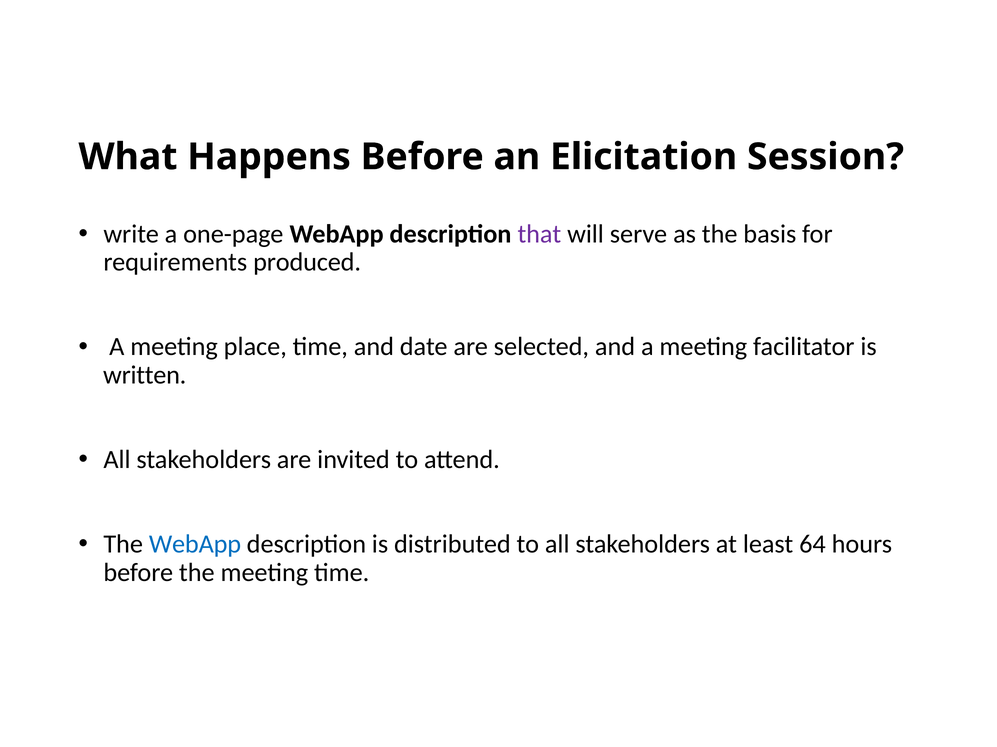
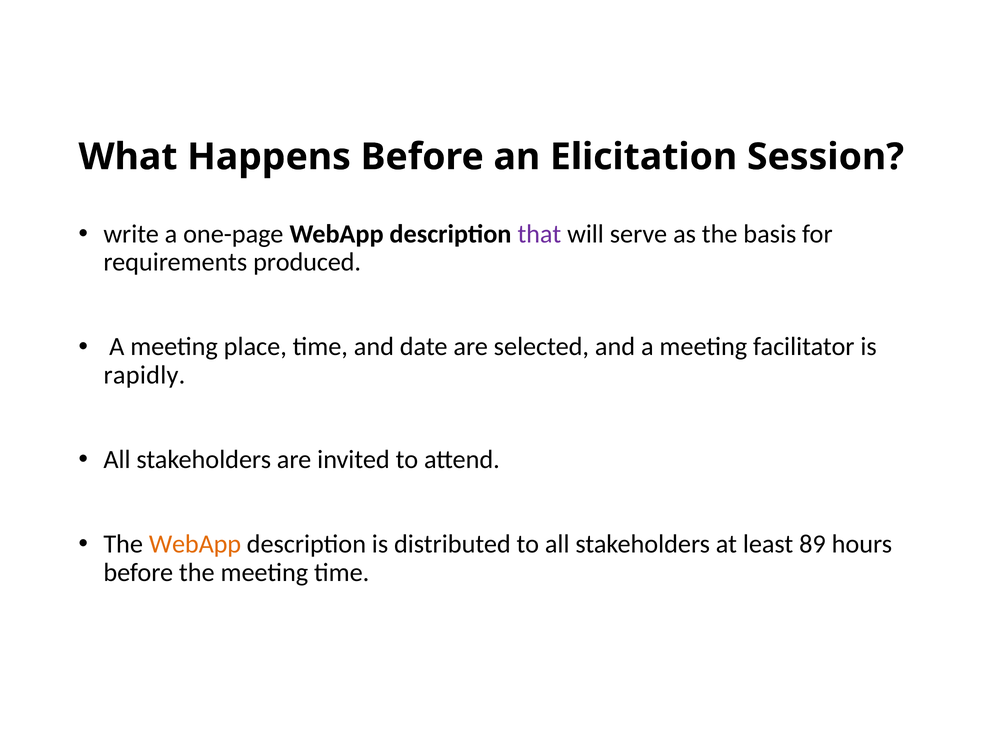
written: written -> rapidly (144, 375)
WebApp colour: blue -> orange (195, 544)
64: 64 -> 89 (812, 544)
